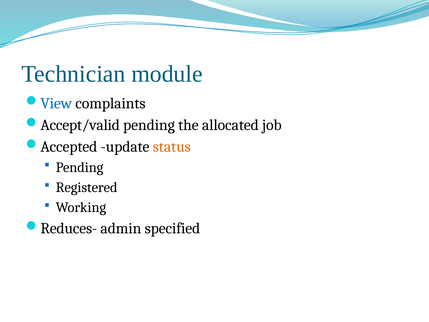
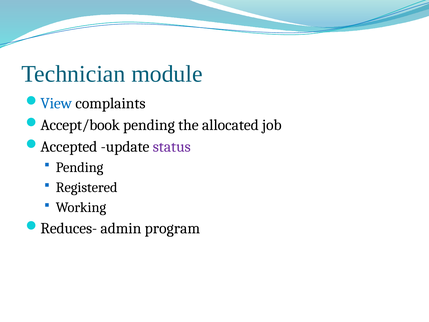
Accept/valid: Accept/valid -> Accept/book (80, 125)
status colour: orange -> purple (172, 147)
specified: specified -> program (172, 228)
